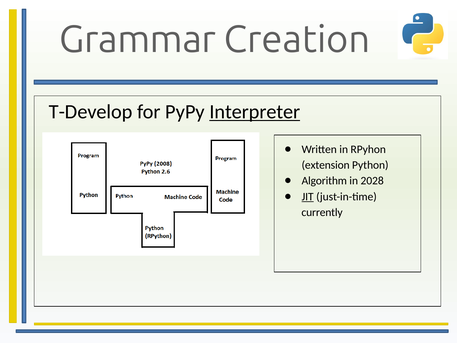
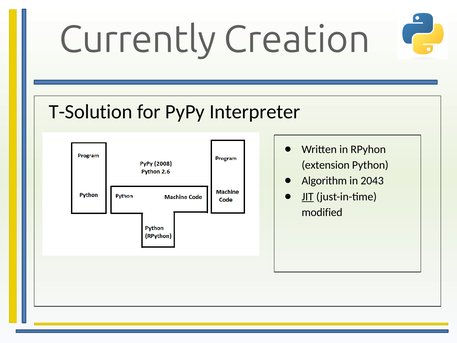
Grammar: Grammar -> Currently (138, 40)
T-Develop: T-Develop -> T-Solution (91, 112)
Interpreter underline: present -> none (255, 112)
2028: 2028 -> 2043 (372, 181)
currently: currently -> modified (322, 212)
